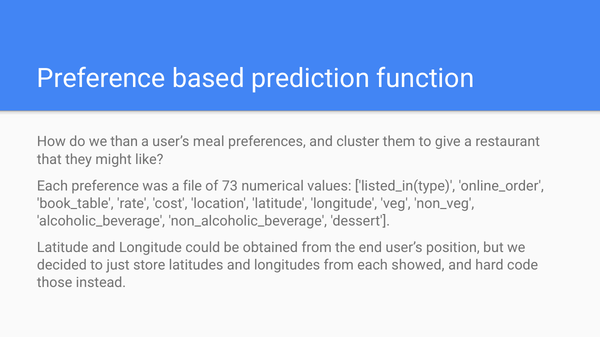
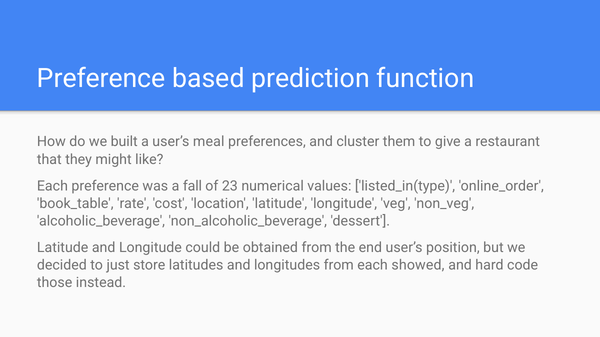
than: than -> built (124, 142)
file: file -> fall (192, 186)
73: 73 -> 23 (230, 186)
